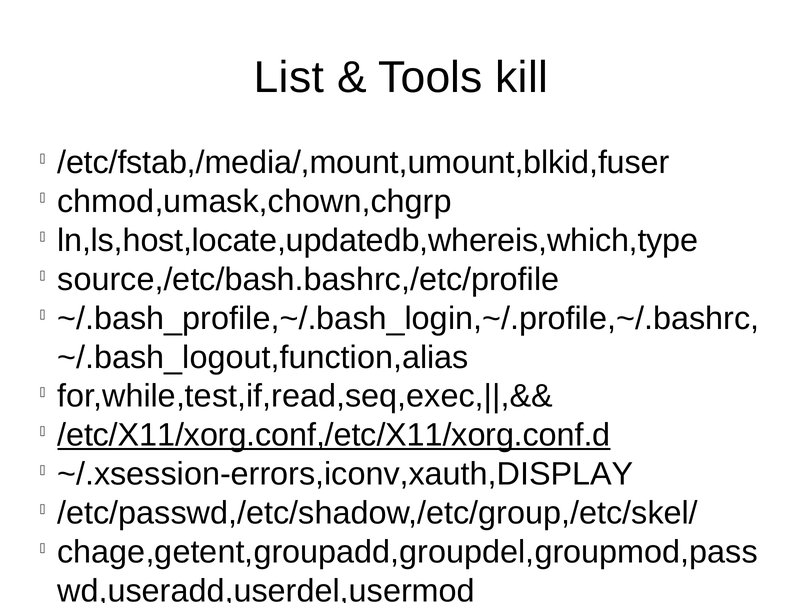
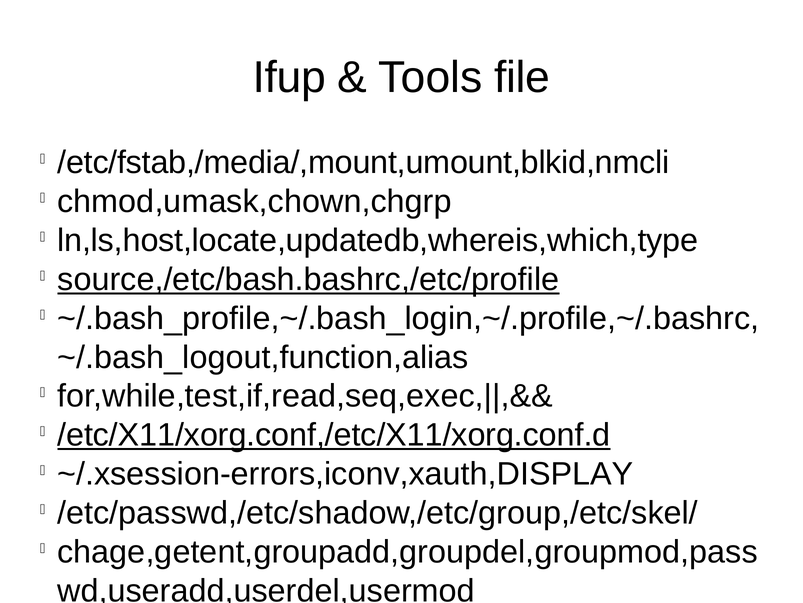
List: List -> Ifup (289, 77)
kill: kill -> file (522, 77)
/etc/fstab,/media/,mount,umount,blkid,fuser: /etc/fstab,/media/,mount,umount,blkid,fuser -> /etc/fstab,/media/,mount,umount,blkid,nmcli (363, 163)
source,/etc/bash.bashrc,/etc/profile underline: none -> present (308, 279)
